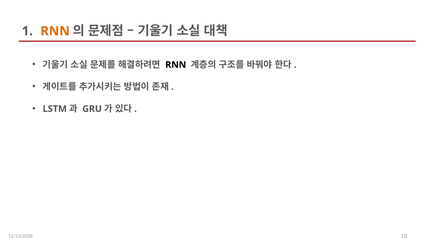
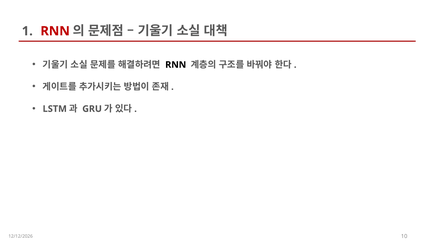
RNN colour: orange -> red (55, 31)
